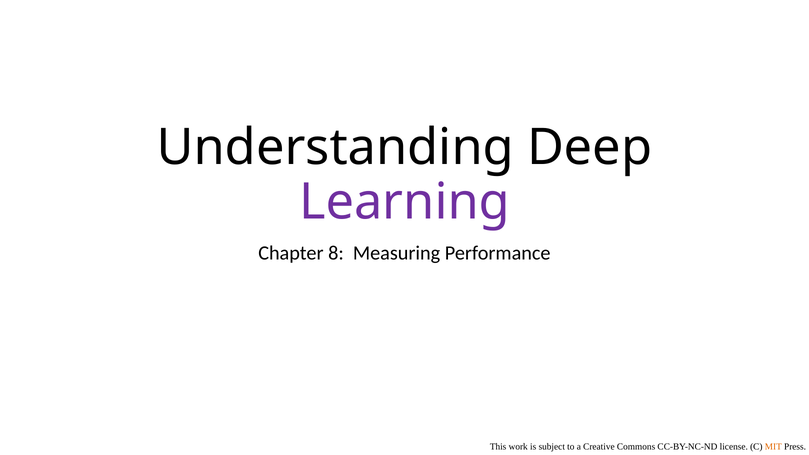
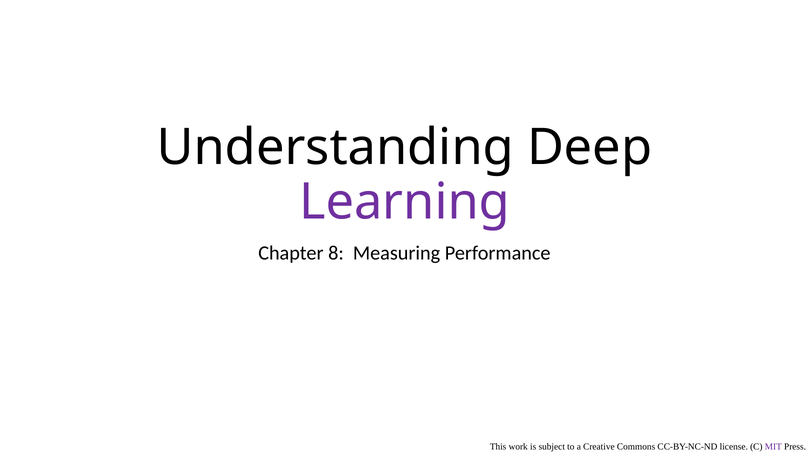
MIT colour: orange -> purple (773, 447)
